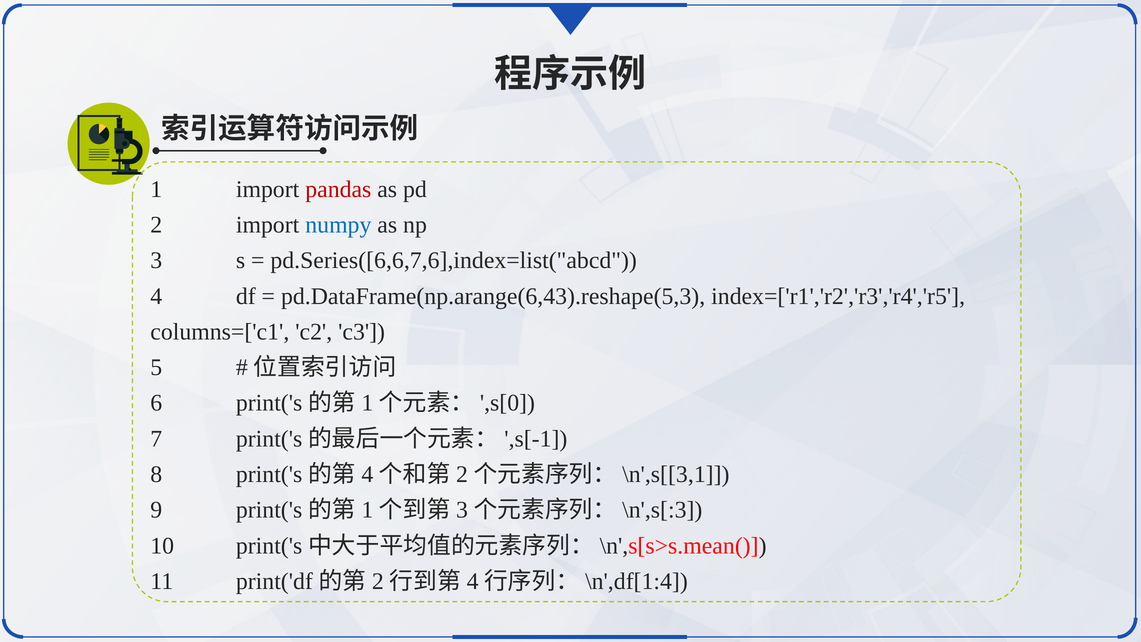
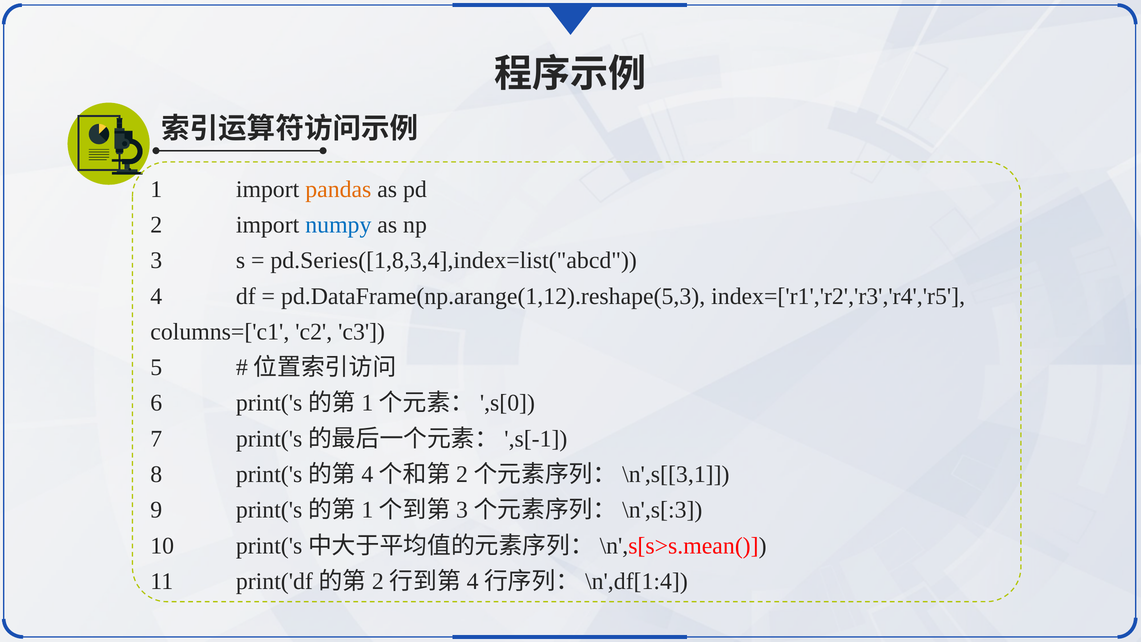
pandas colour: red -> orange (338, 189)
pd.Series([6,6,7,6],index=list("abcd: pd.Series([6,6,7,6],index=list("abcd -> pd.Series([1,8,3,4],index=list("abcd (454, 260)
pd.DataFrame(np.arange(6,43).reshape(5,3: pd.DataFrame(np.arange(6,43).reshape(5,3 -> pd.DataFrame(np.arange(1,12).reshape(5,3 (493, 296)
